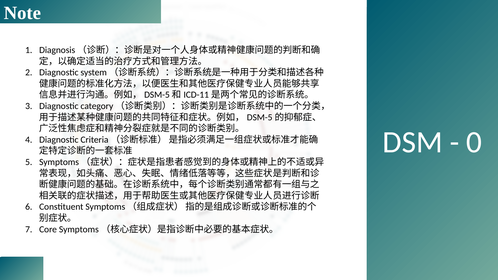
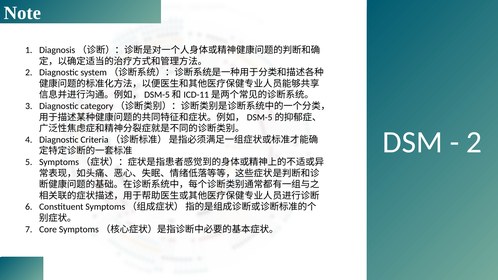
0: 0 -> 2 (474, 142)
